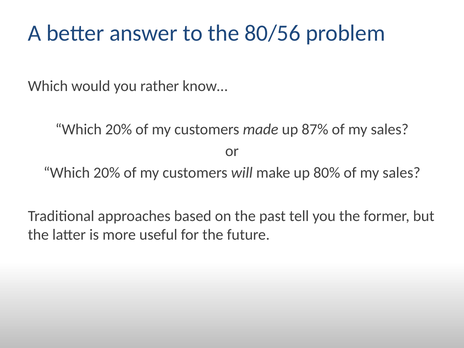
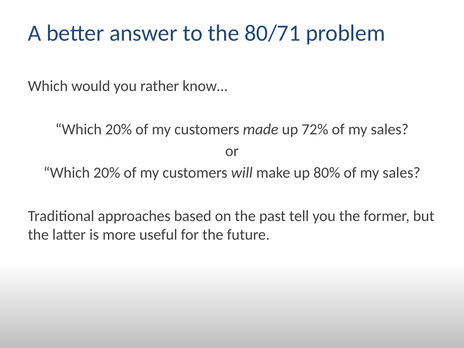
80/56: 80/56 -> 80/71 (272, 33)
87%: 87% -> 72% (315, 129)
